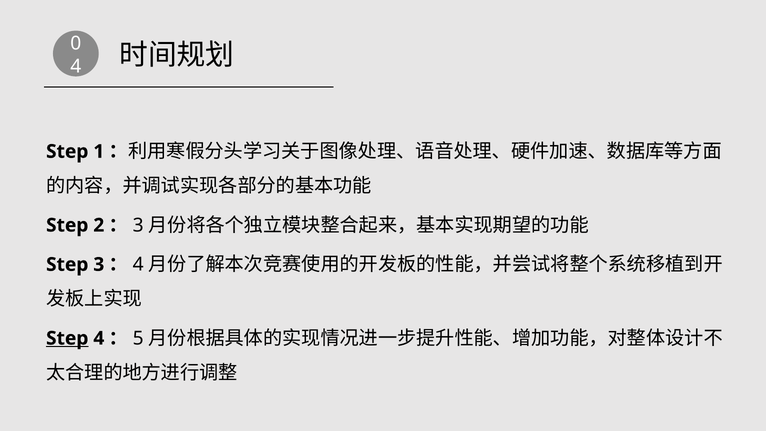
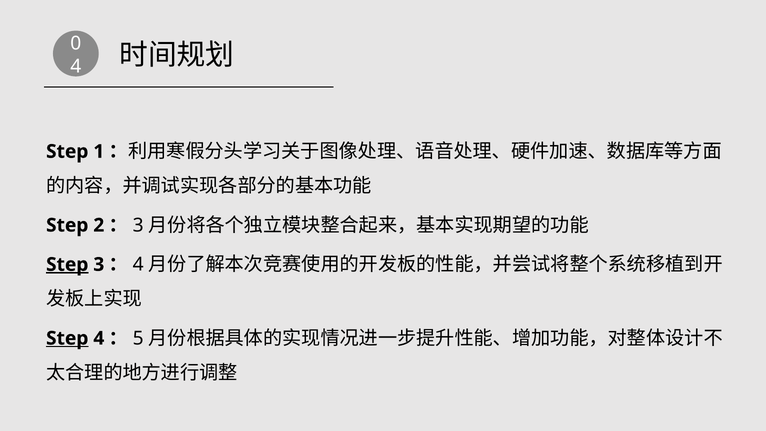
Step underline: none -> present (67, 264)
